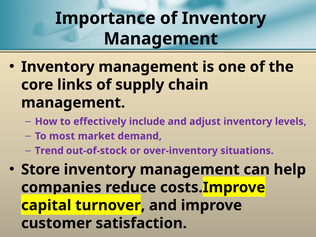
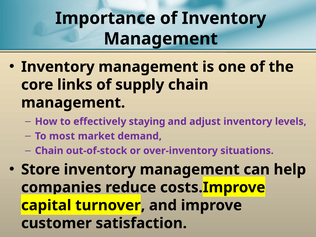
include: include -> staying (147, 122)
Trend: Trend -> Chain (49, 151)
